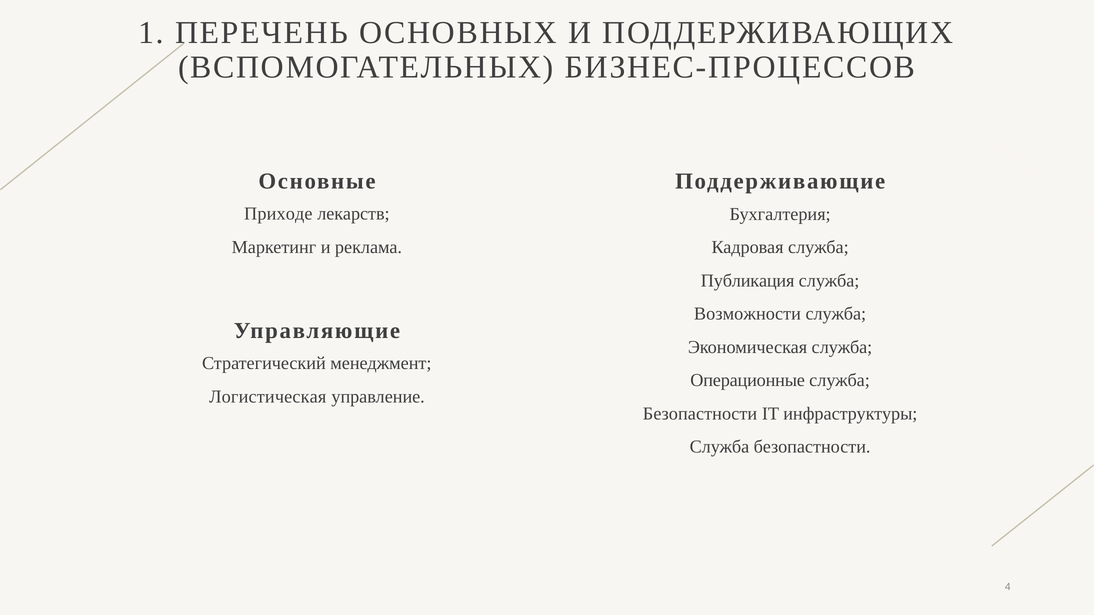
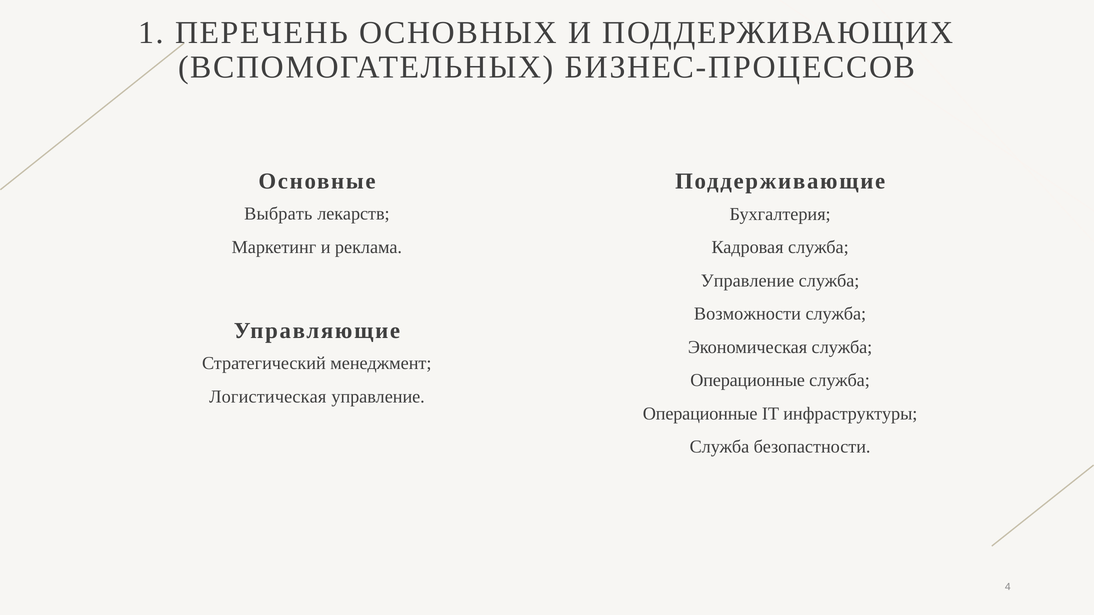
Приходе: Приходе -> Выбрать (278, 214)
Публикация: Публикация -> Управление (748, 281)
Безопастности: Безопастности -> Операционные (700, 414)
